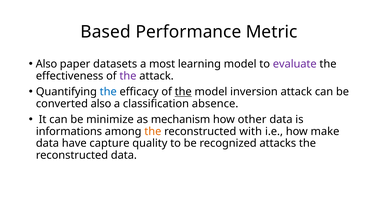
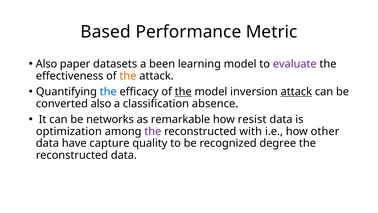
most: most -> been (162, 64)
the colour: purple -> orange (128, 76)
attack underline: none -> present (296, 92)
minimize: minimize -> networks (110, 119)
mechanism: mechanism -> remarkable (181, 119)
other: other -> resist (252, 119)
informations: informations -> optimization (69, 131)
the colour: orange -> purple (153, 131)
make: make -> other (325, 131)
attacks: attacks -> degree (278, 143)
